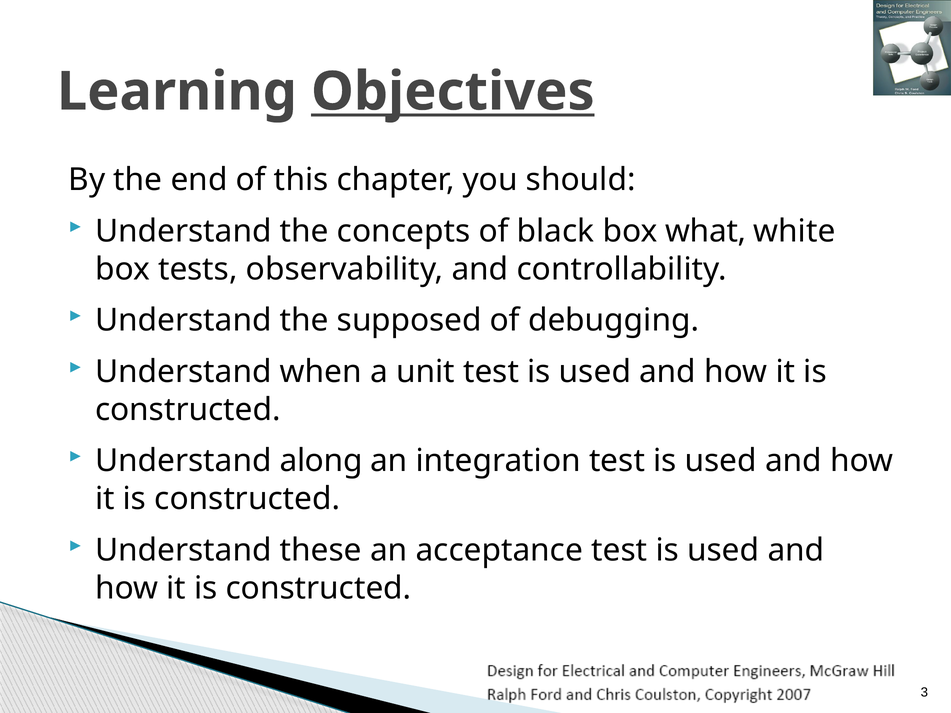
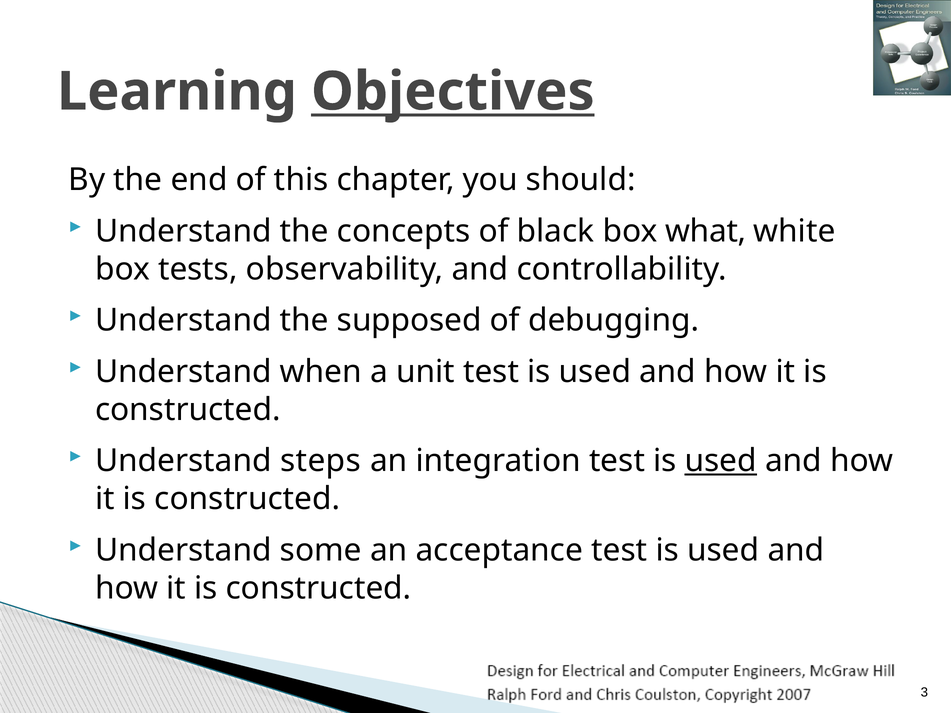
along: along -> steps (321, 461)
used underline: none -> present (721, 461)
these: these -> some (321, 550)
